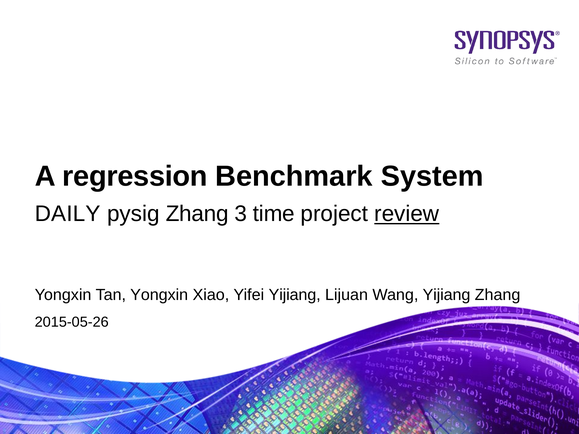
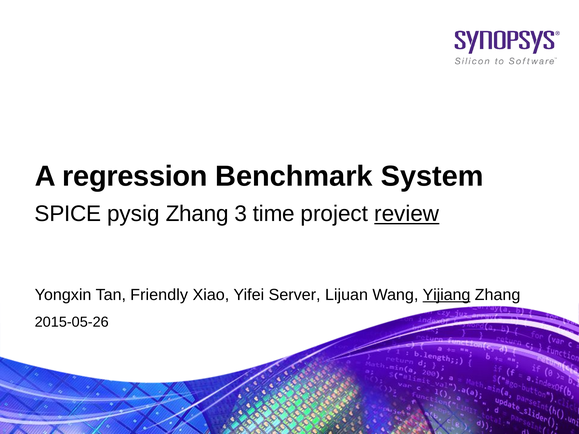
DAILY: DAILY -> SPICE (68, 214)
Tan Yongxin: Yongxin -> Friendly (159, 295)
Yifei Yijiang: Yijiang -> Server (295, 295)
Yijiang underline: none -> present (446, 295)
